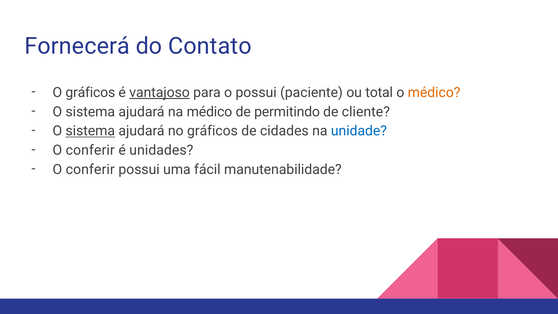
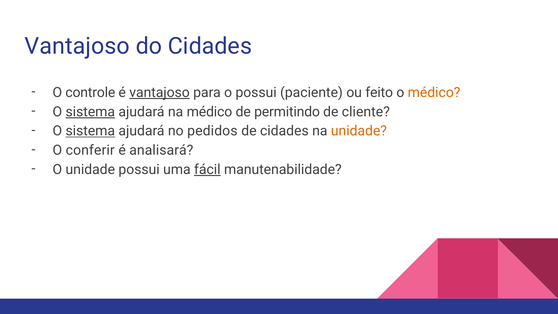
Fornecerá: Fornecerá -> Vantajoso (77, 46)
do Contato: Contato -> Cidades (210, 46)
O gráficos: gráficos -> controle (90, 92)
total: total -> feito (379, 92)
sistema underline: none -> present (90, 112)
no gráficos: gráficos -> pedidos (212, 131)
unidade colour: blue -> orange (359, 131)
unidades: unidades -> analisará (161, 150)
conferir: conferir -> unidade (90, 169)
fácil underline: none -> present (207, 169)
